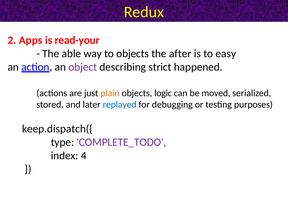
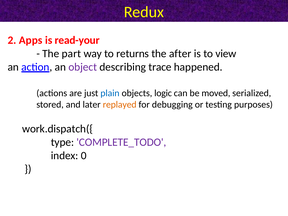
able: able -> part (71, 54)
to objects: objects -> returns (133, 54)
easy: easy -> view (226, 54)
strict: strict -> trace (160, 67)
plain colour: orange -> blue (110, 93)
replayed colour: blue -> orange (120, 105)
keep.dispatch({: keep.dispatch({ -> work.dispatch({ (57, 129)
4: 4 -> 0 (84, 156)
